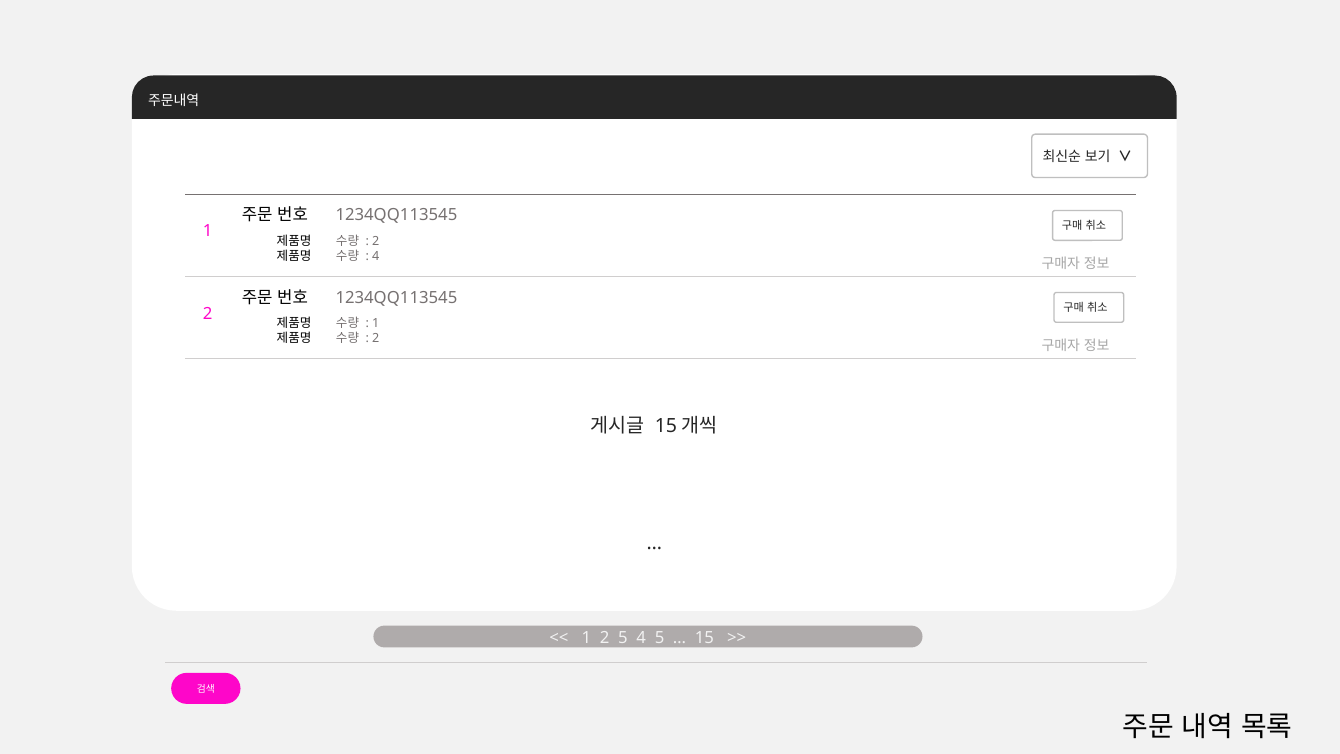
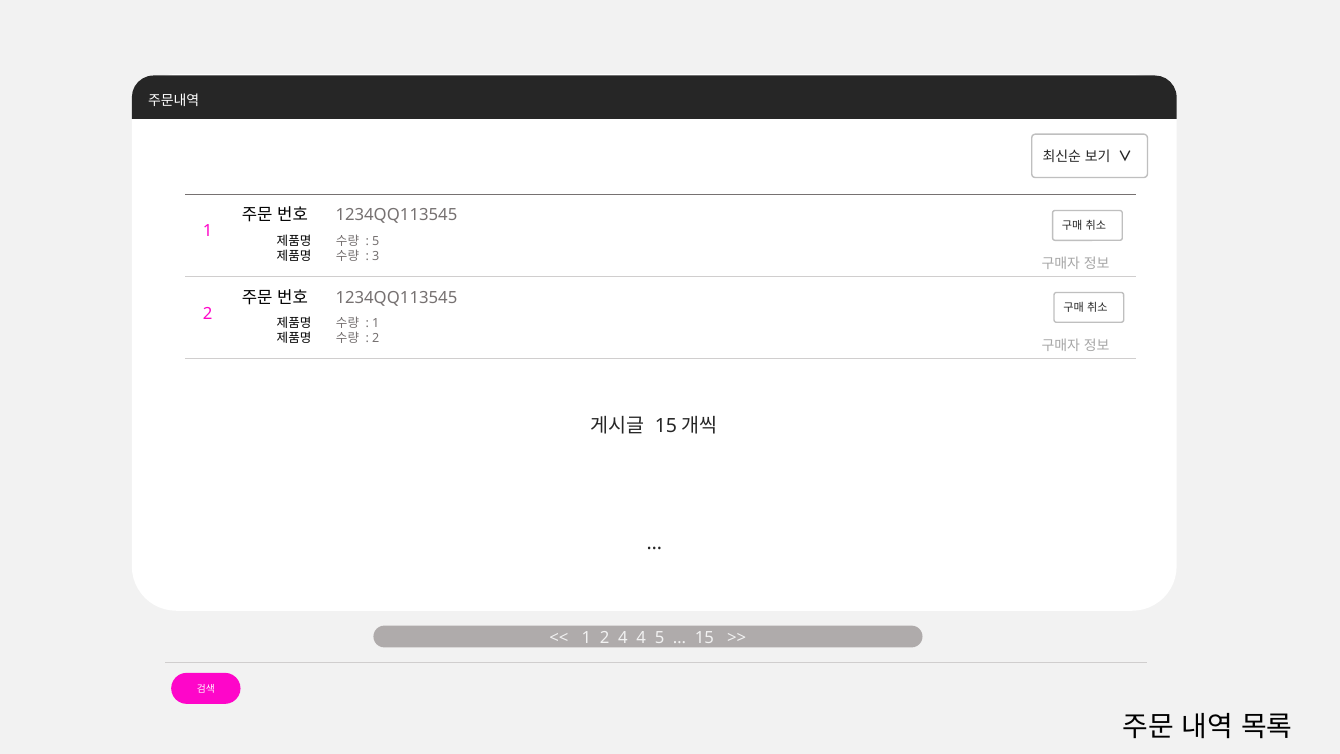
2: 2 -> 5 (376, 241)
4: 4 -> 3 (376, 256)
2 5: 5 -> 4 (623, 637)
